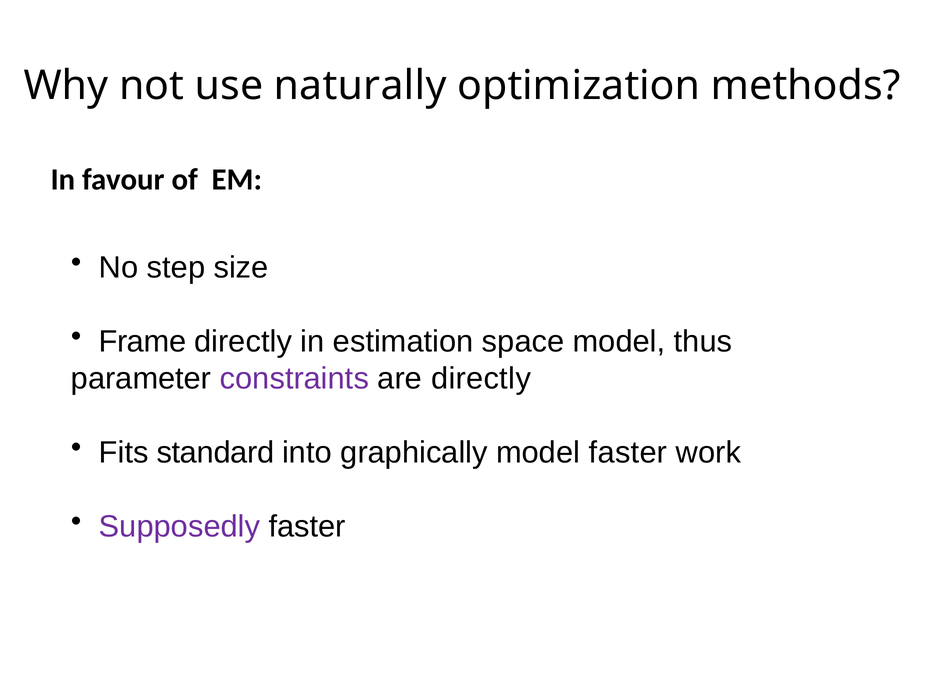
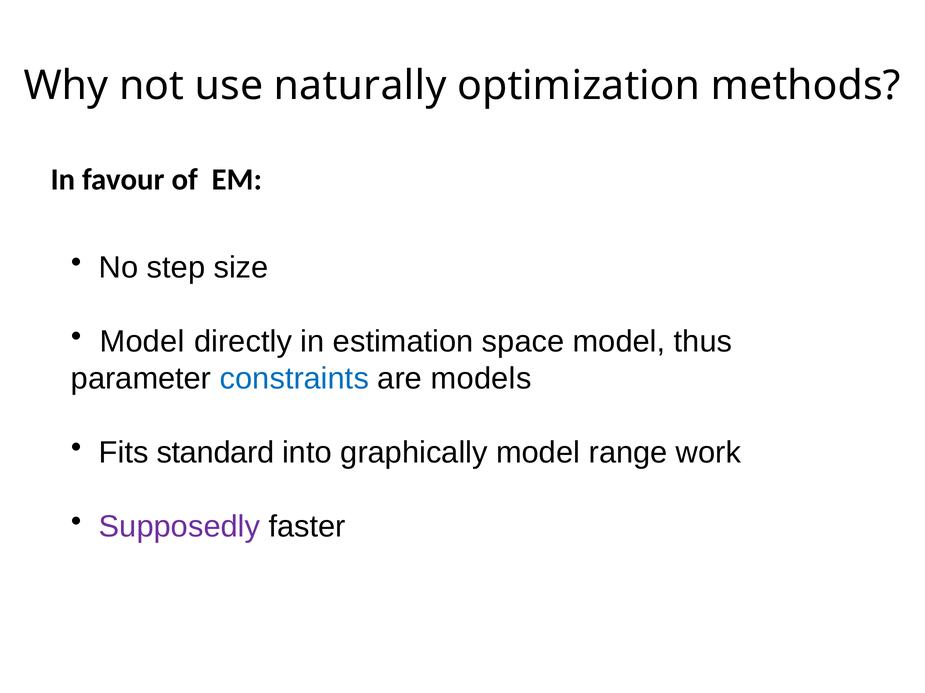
Frame: Frame -> Model (142, 342)
constraints colour: purple -> blue (294, 379)
are directly: directly -> models (481, 379)
model faster: faster -> range (628, 453)
